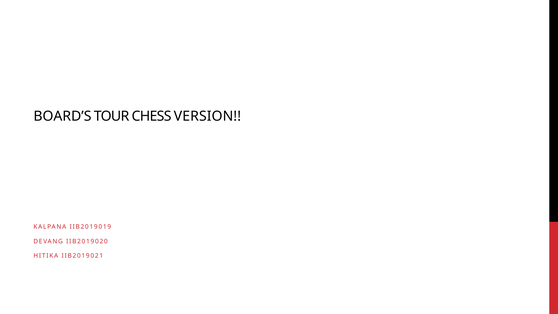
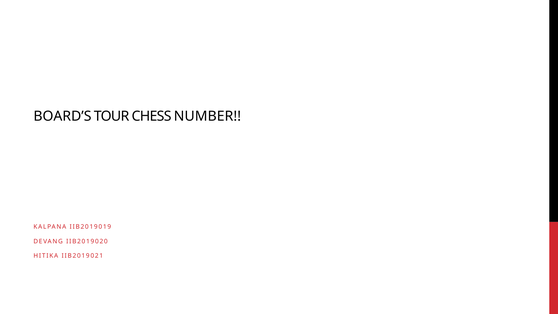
VERSION: VERSION -> NUMBER (207, 116)
